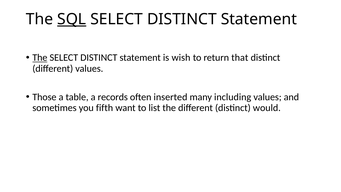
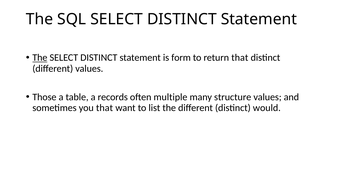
SQL underline: present -> none (72, 19)
wish: wish -> form (181, 58)
inserted: inserted -> multiple (170, 97)
including: including -> structure (233, 97)
you fifth: fifth -> that (104, 108)
